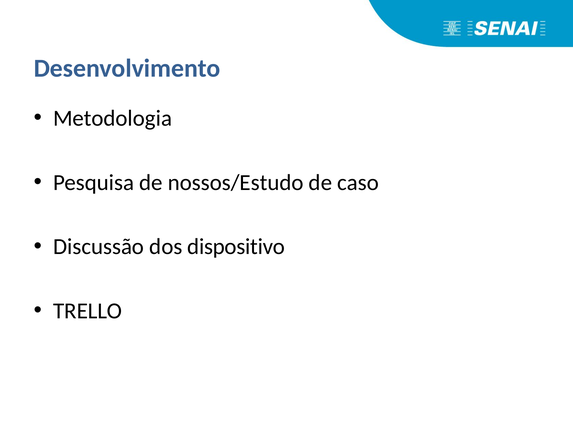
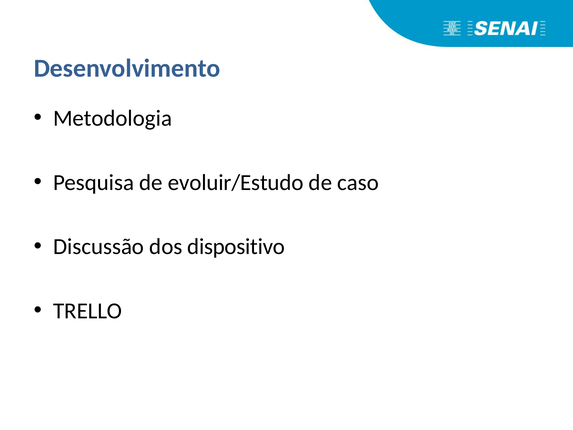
nossos/Estudo: nossos/Estudo -> evoluir/Estudo (236, 182)
